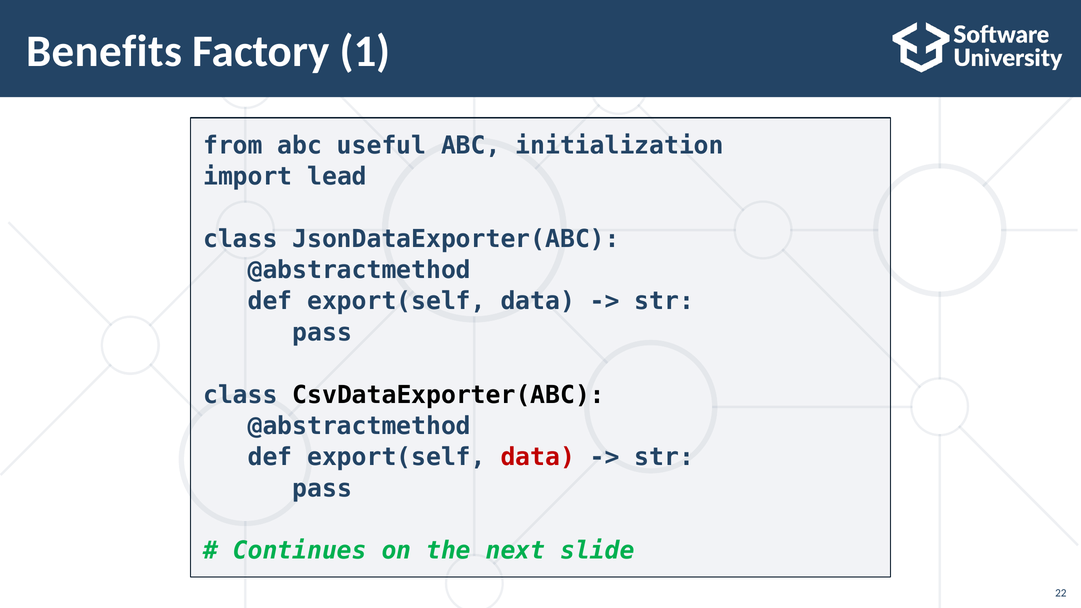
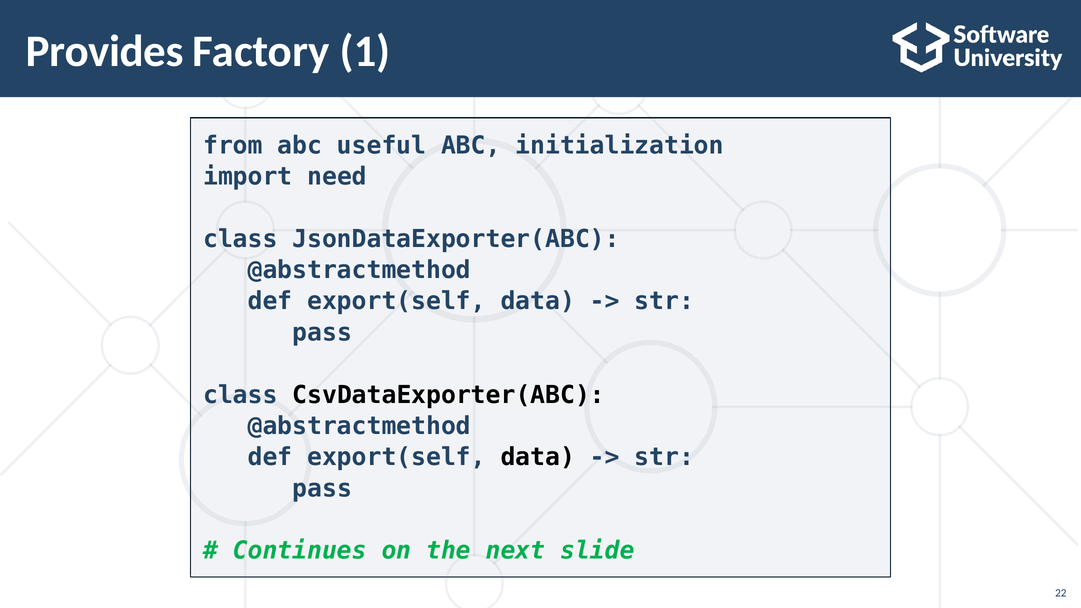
Benefits: Benefits -> Provides (105, 51)
lead: lead -> need (337, 177)
data colour: red -> black (538, 457)
